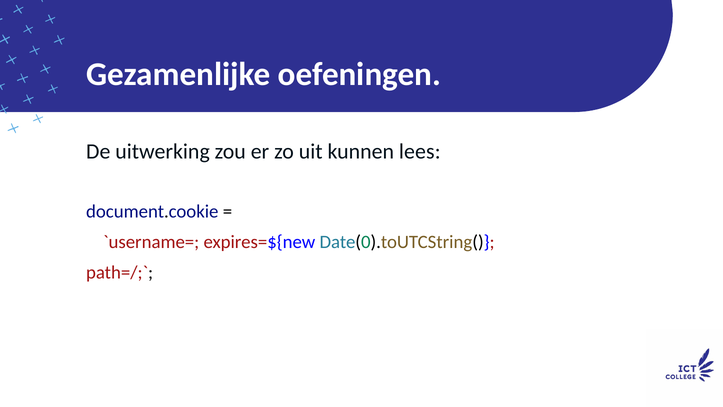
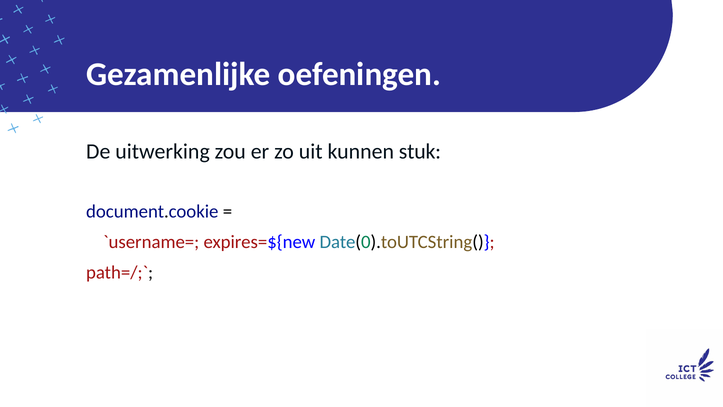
lees: lees -> stuk (420, 151)
